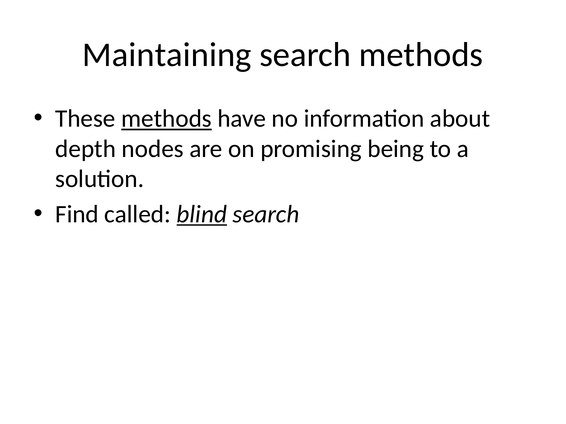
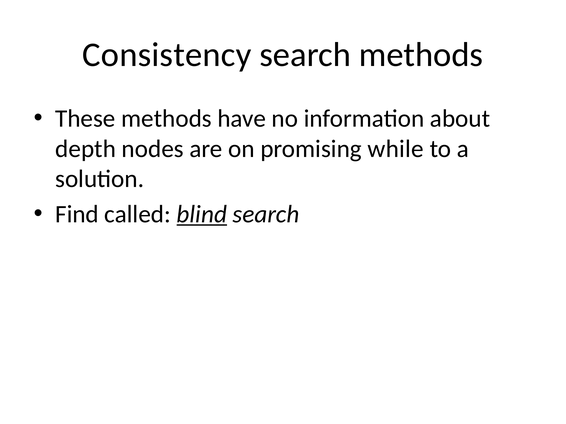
Maintaining: Maintaining -> Consistency (167, 55)
methods underline: present -> none (166, 119)
being: being -> while (396, 149)
